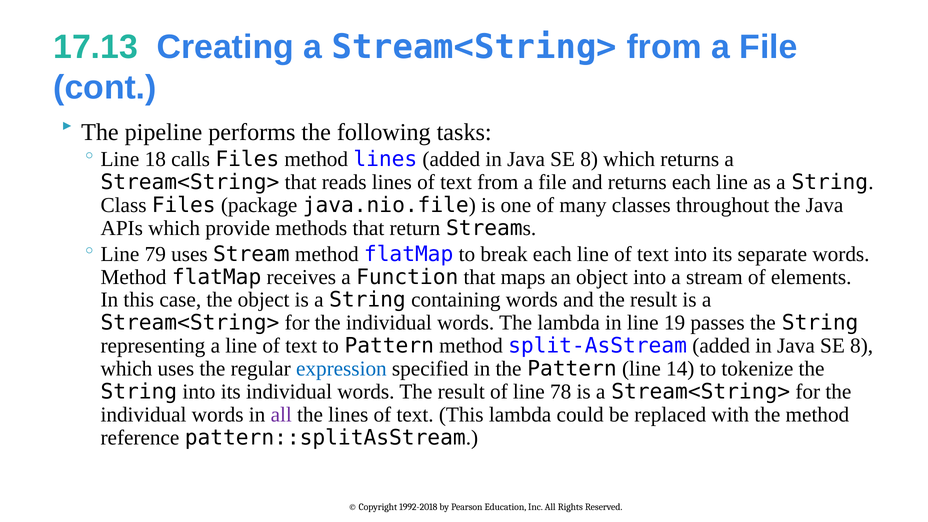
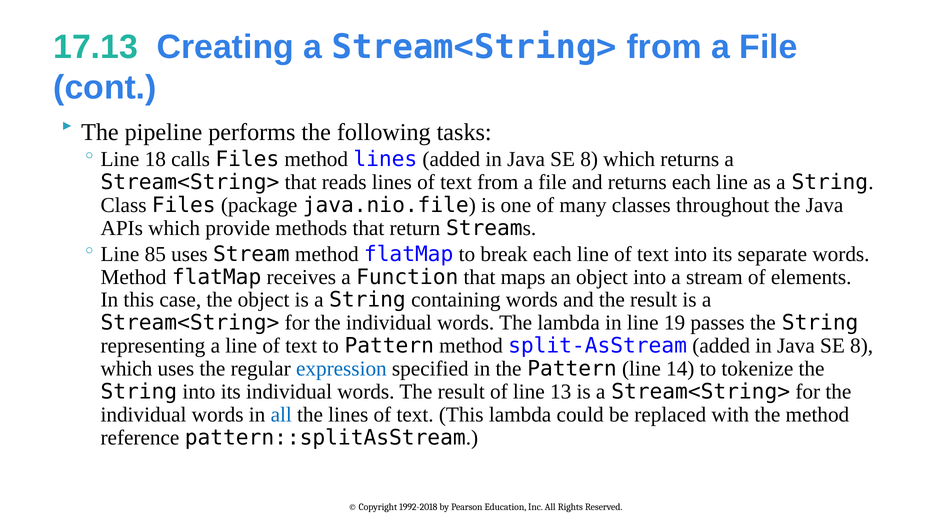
79: 79 -> 85 (155, 254)
78: 78 -> 13 (561, 392)
all colour: purple -> blue (281, 415)
